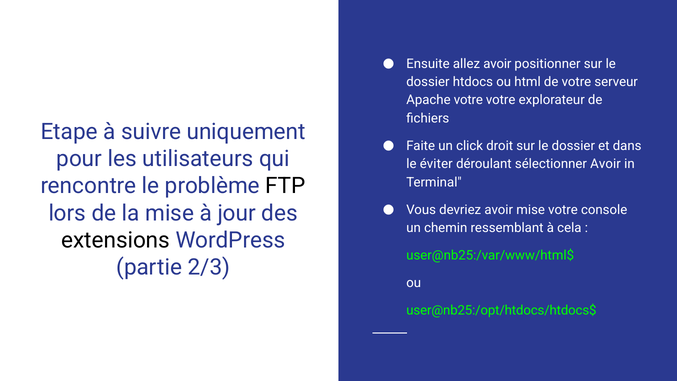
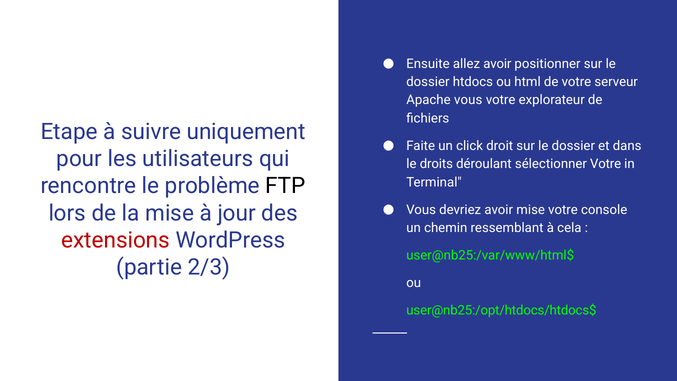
Apache votre: votre -> vous (468, 100)
éviter: éviter -> droits (436, 164)
sélectionner Avoir: Avoir -> Votre (606, 164)
extensions colour: black -> red (116, 240)
